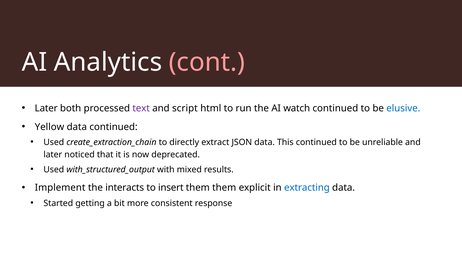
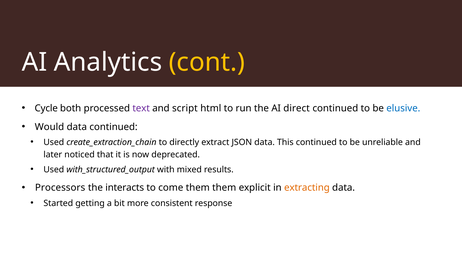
cont colour: pink -> yellow (207, 62)
Later: Later -> Cycle (46, 108)
watch: watch -> direct (297, 108)
Yellow: Yellow -> Would (49, 127)
Implement: Implement -> Processors (60, 188)
insert: insert -> come (171, 188)
extracting colour: blue -> orange (307, 188)
